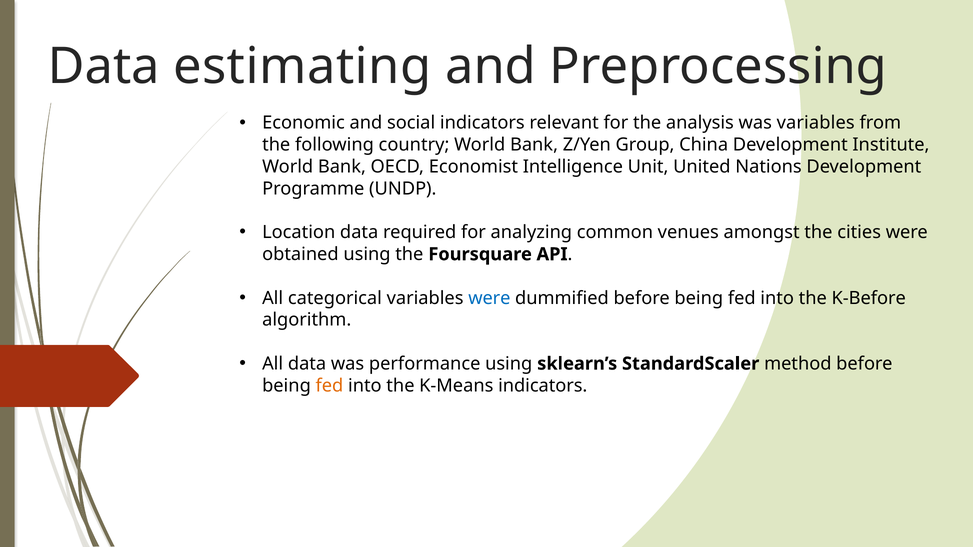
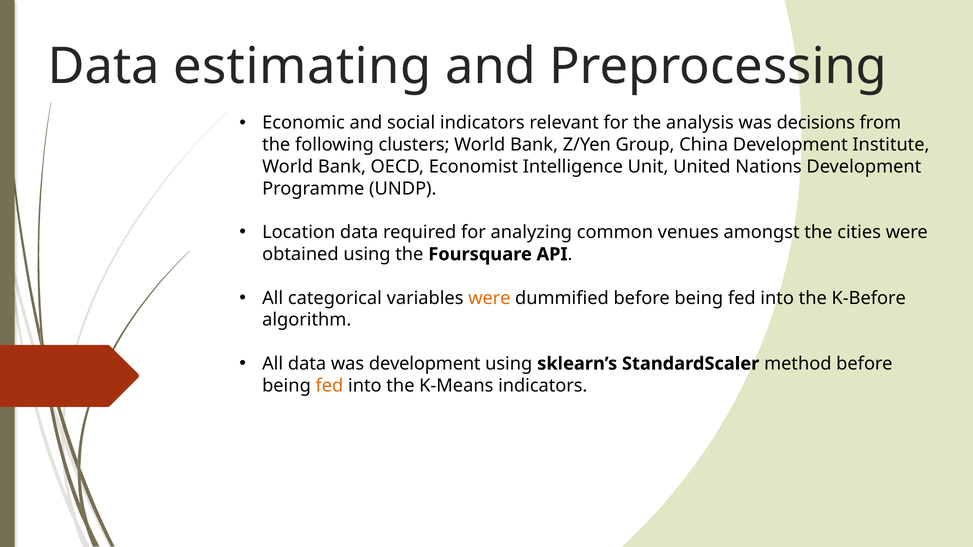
was variables: variables -> decisions (816, 123)
country: country -> clusters (414, 145)
were colour: blue -> orange (489, 298)
was performance: performance -> development (425, 364)
